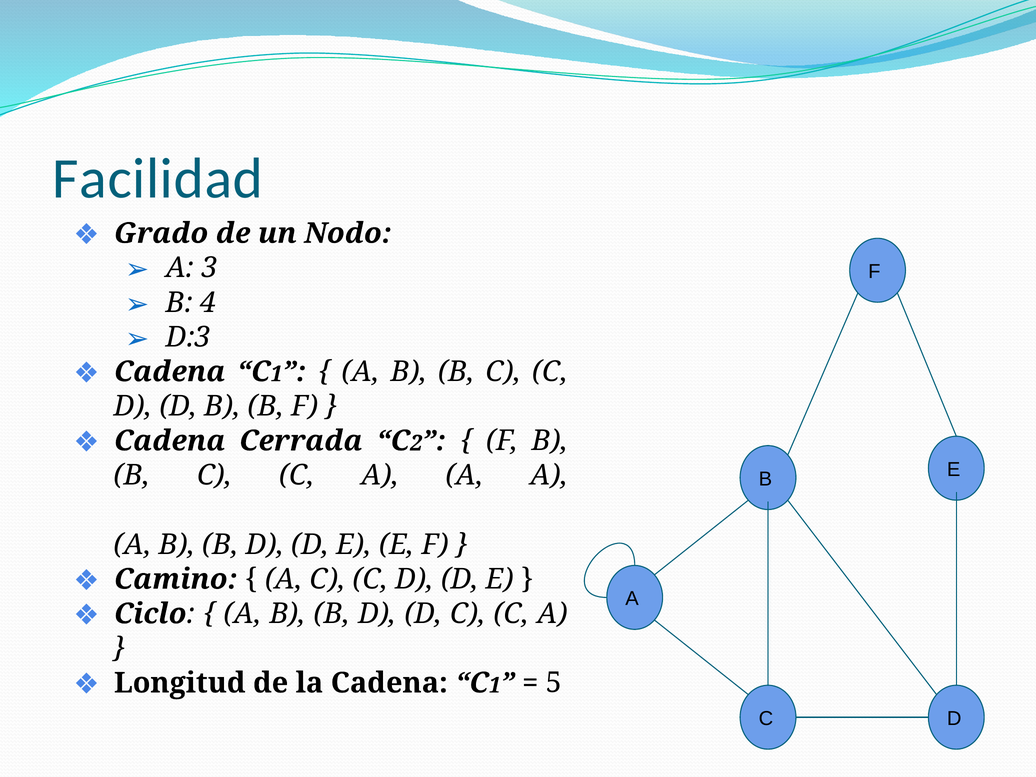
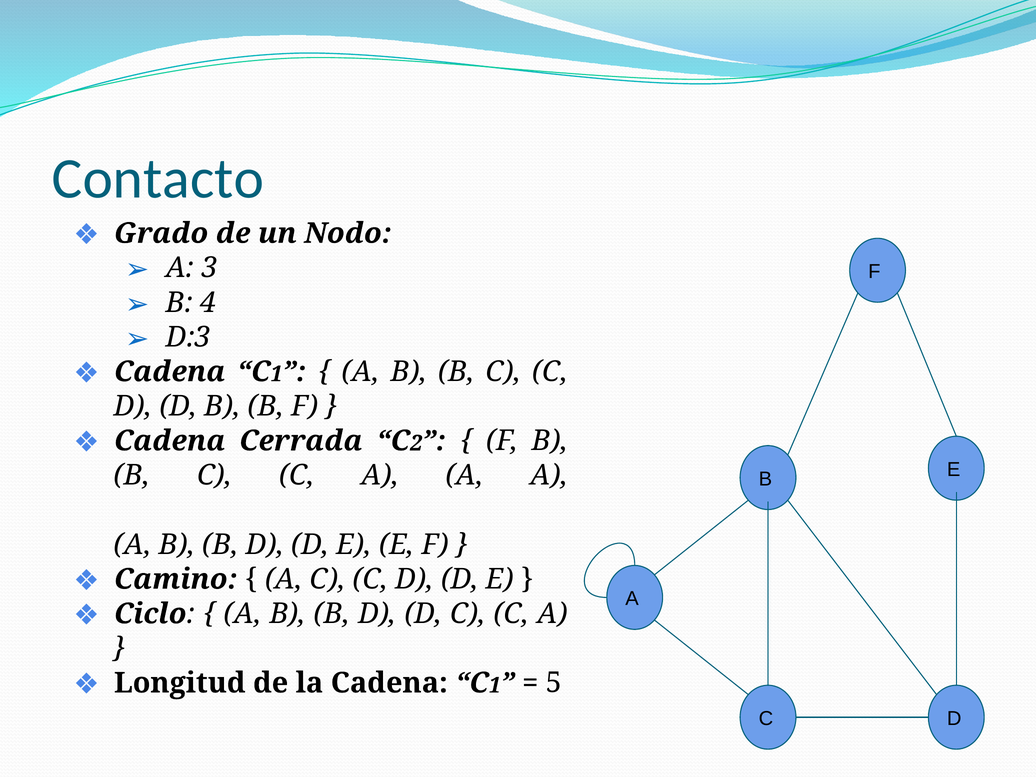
Facilidad: Facilidad -> Contacto (158, 179)
